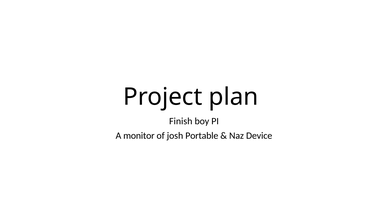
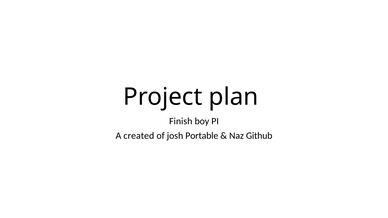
monitor: monitor -> created (139, 136)
Device: Device -> Github (259, 136)
